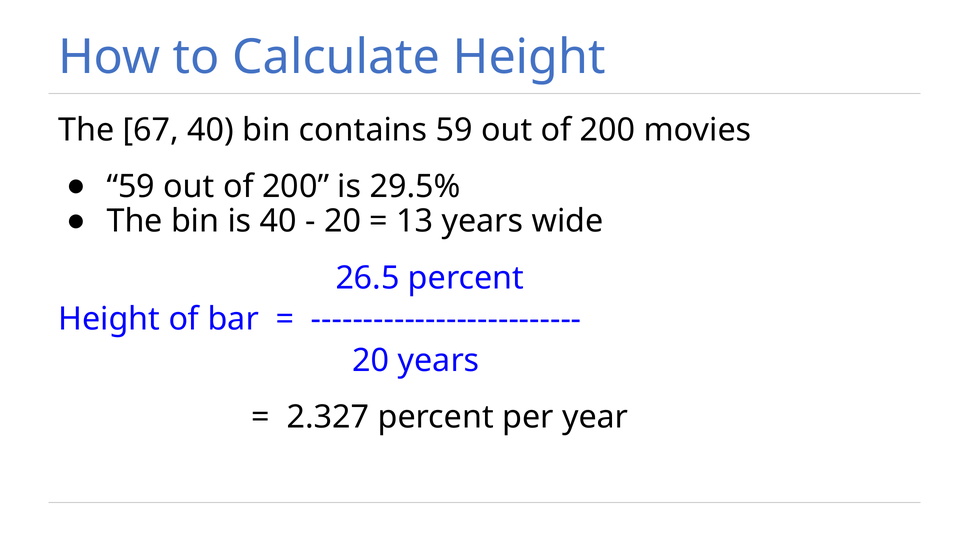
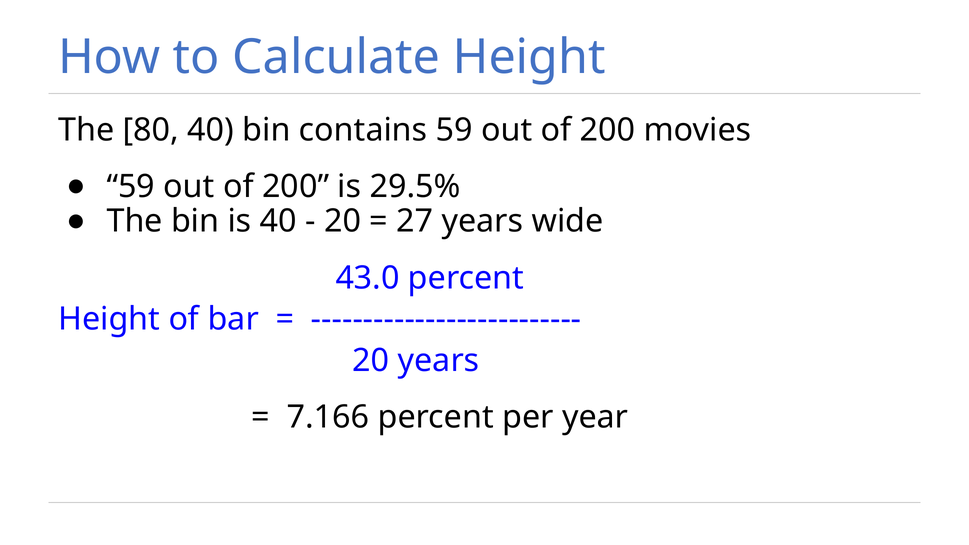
67: 67 -> 80 (151, 130)
13: 13 -> 27 (415, 221)
26.5: 26.5 -> 43.0 (368, 278)
2.327: 2.327 -> 7.166 (328, 417)
